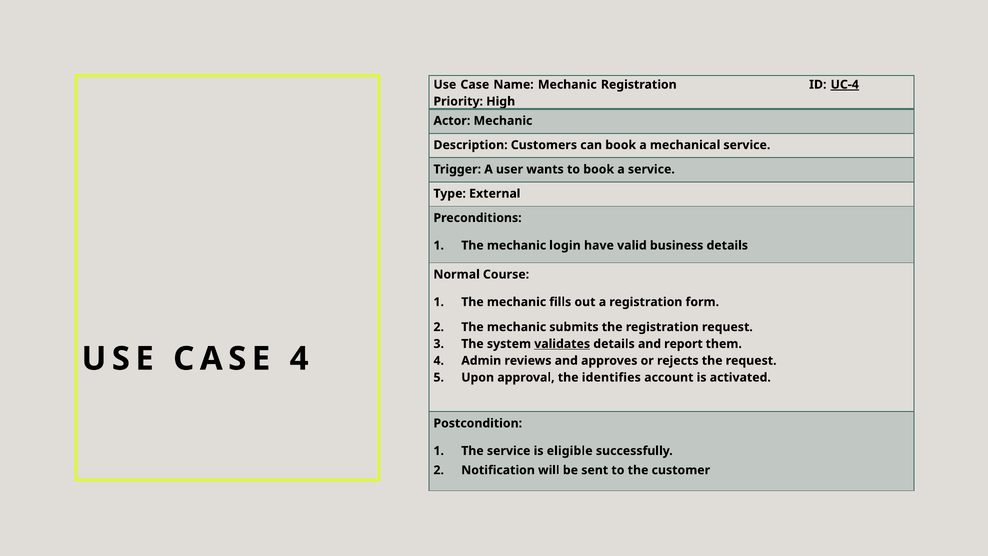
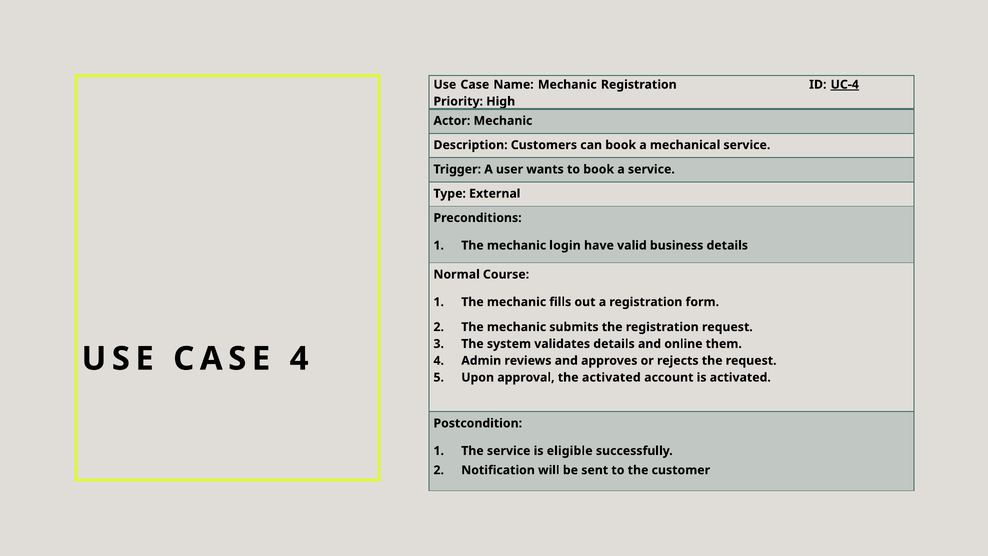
validates underline: present -> none (562, 344)
report: report -> online (683, 344)
the identifies: identifies -> activated (611, 377)
